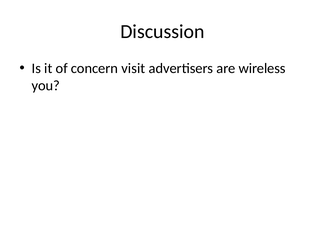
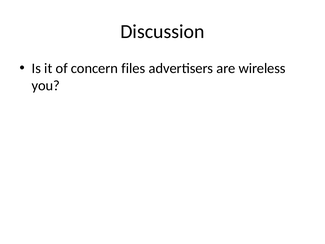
visit: visit -> files (133, 68)
